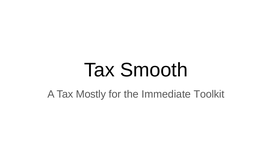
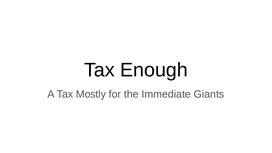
Smooth: Smooth -> Enough (154, 70)
Toolkit: Toolkit -> Giants (209, 94)
